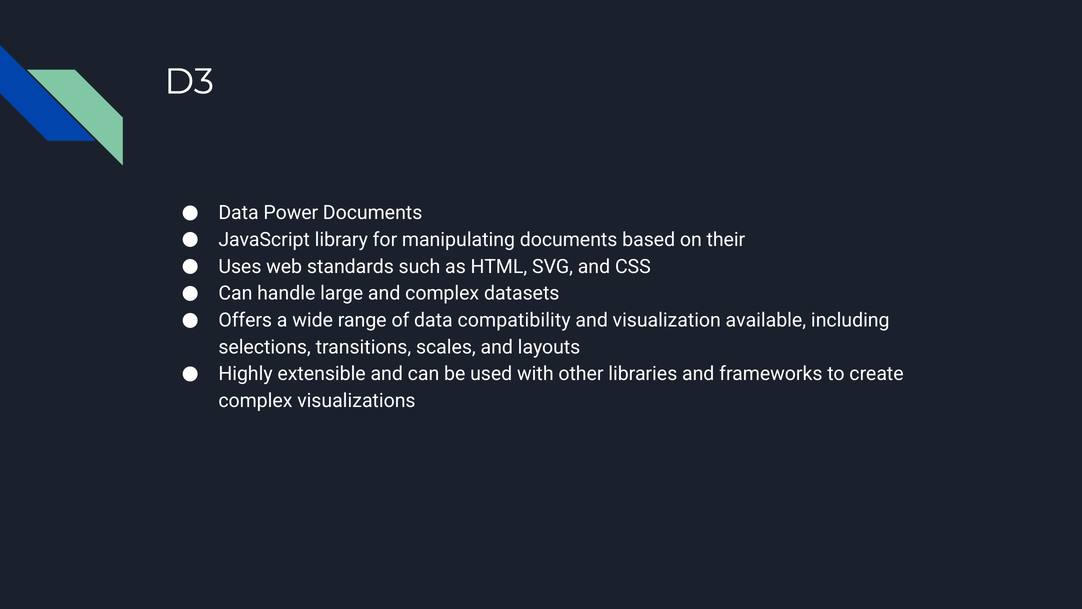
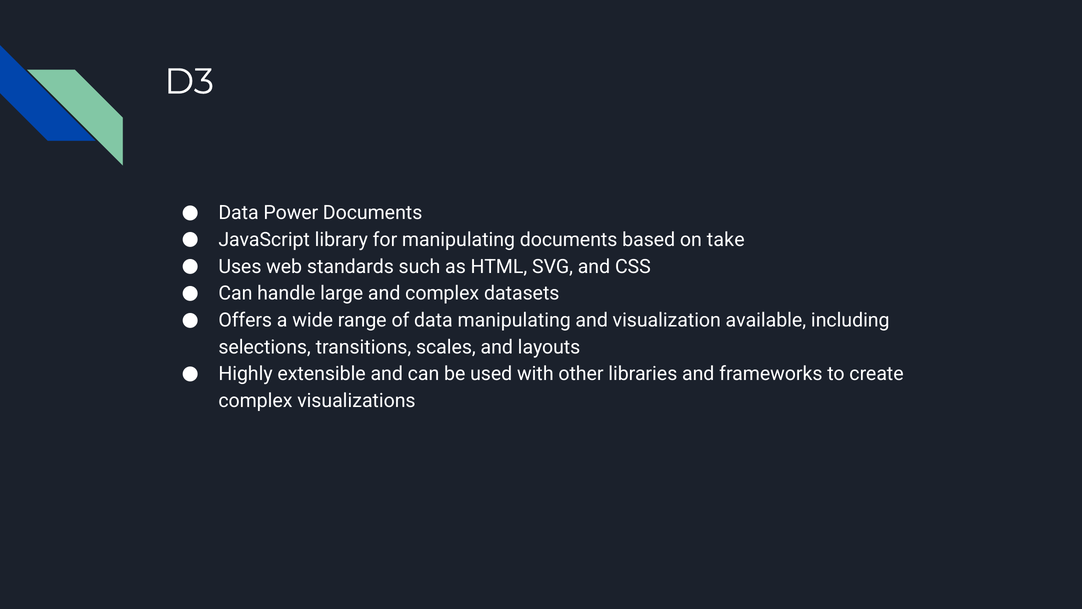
their: their -> take (726, 240)
data compatibility: compatibility -> manipulating (514, 320)
